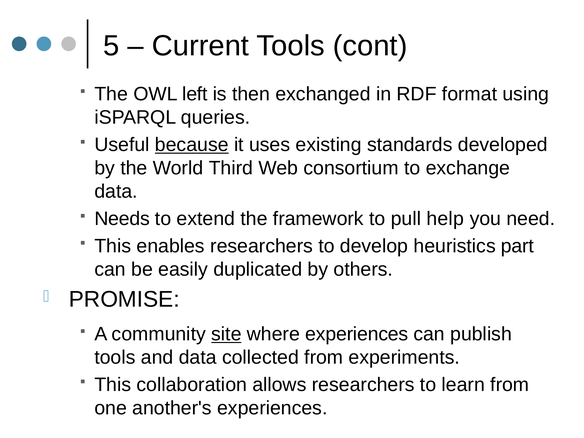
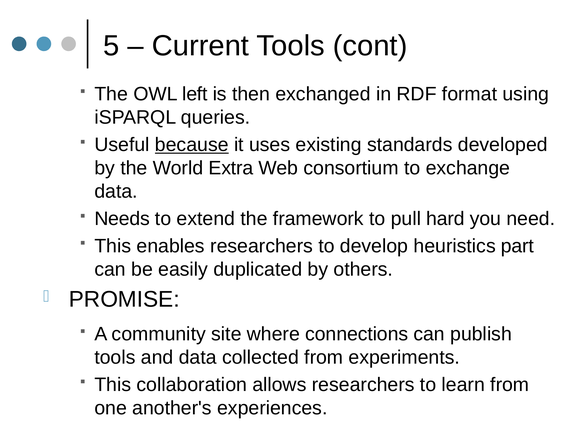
Third: Third -> Extra (231, 168)
help: help -> hard (445, 219)
site underline: present -> none (226, 334)
where experiences: experiences -> connections (357, 334)
